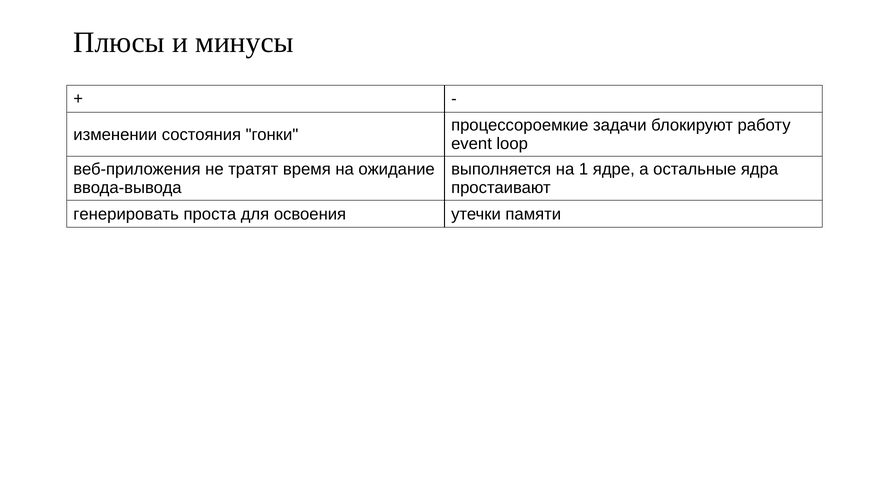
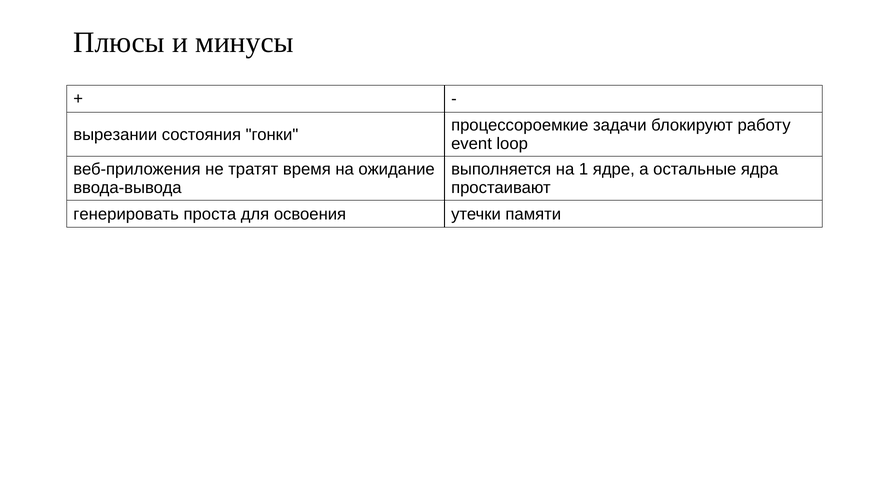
изменении: изменении -> вырезании (115, 135)
